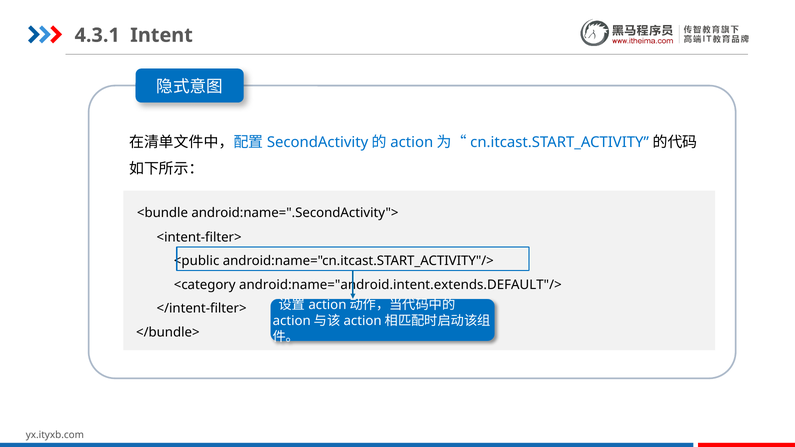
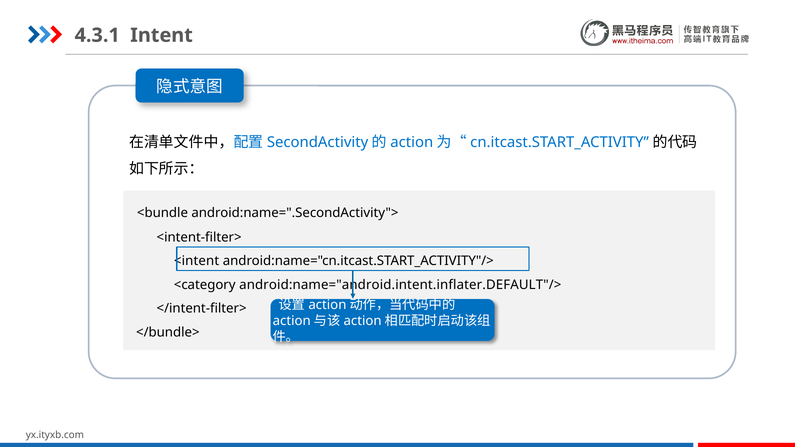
<public: <public -> <intent (197, 261)
android:name="android.intent.extends.DEFAULT"/>: android:name="android.intent.extends.DEFAULT"/> -> android:name="android.intent.inflater.DEFAULT"/> (400, 285)
